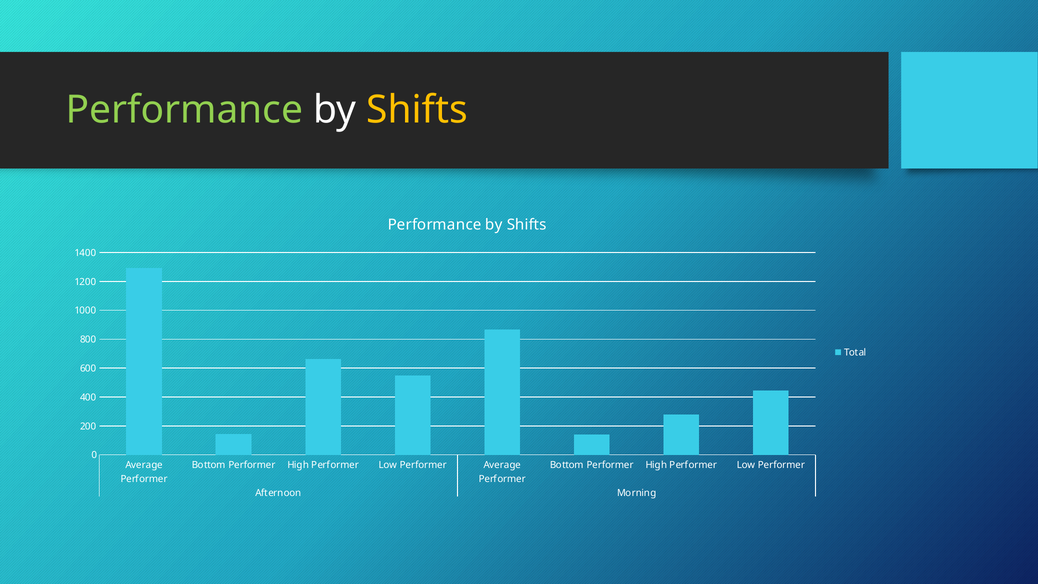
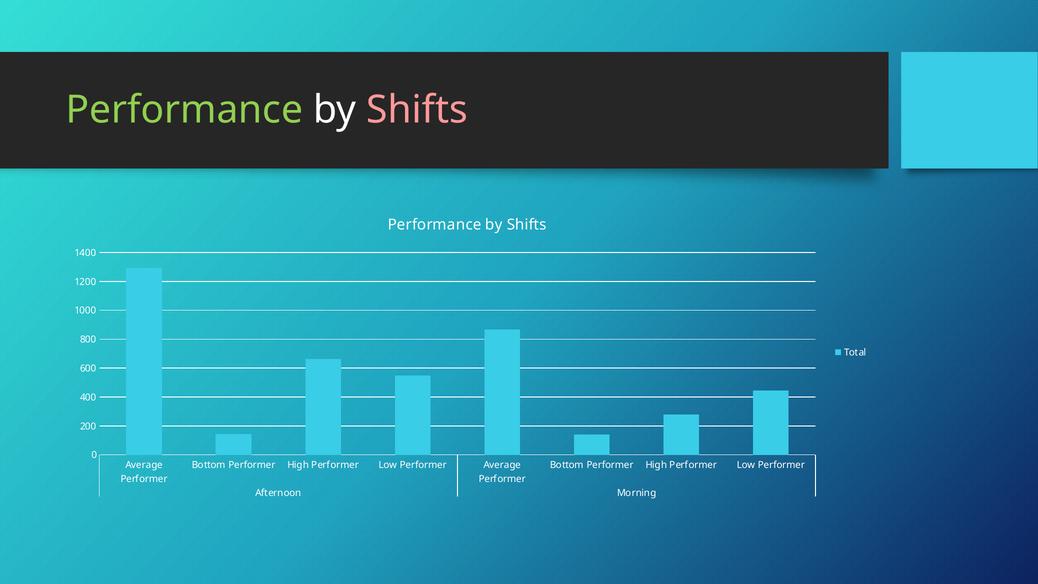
Shifts colour: yellow -> pink (417, 110)
